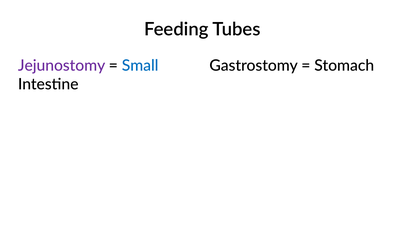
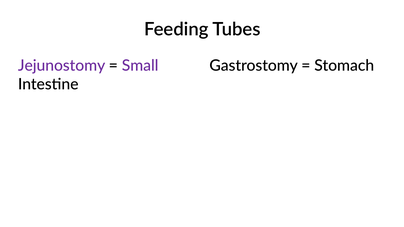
Small colour: blue -> purple (140, 66)
